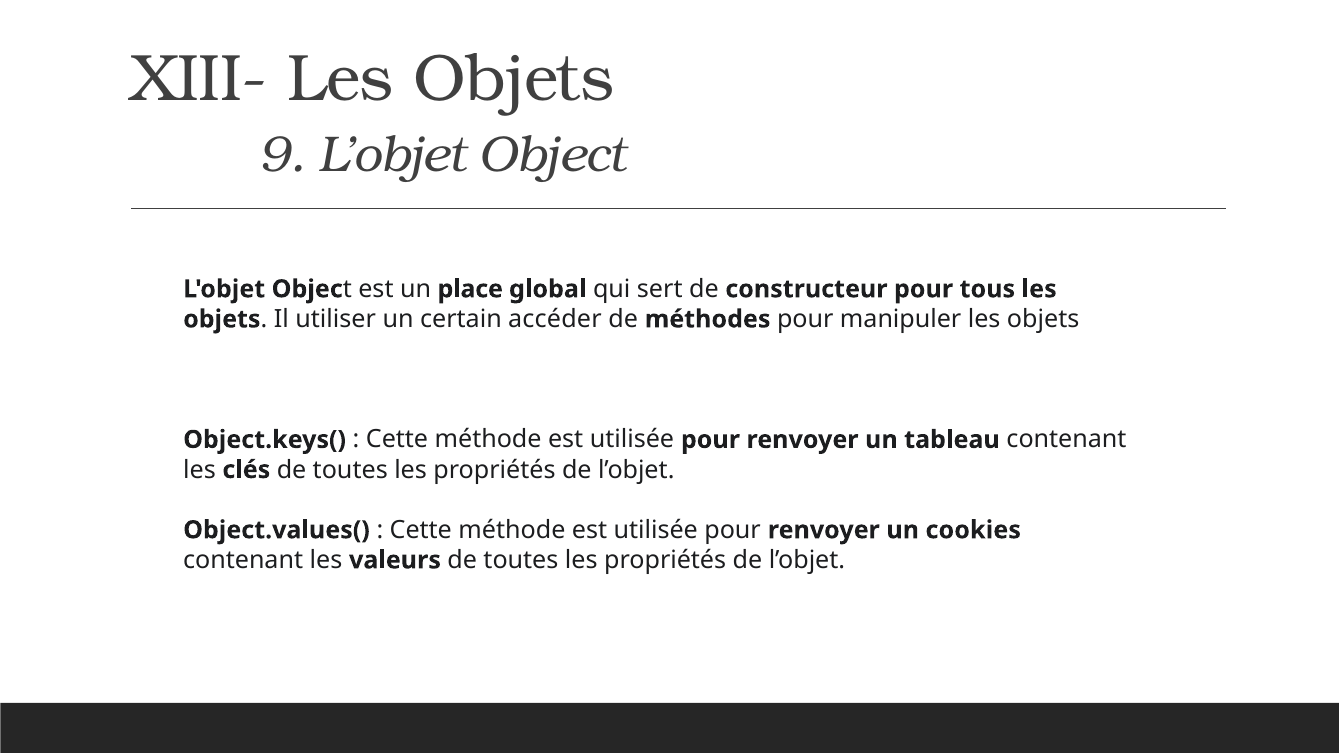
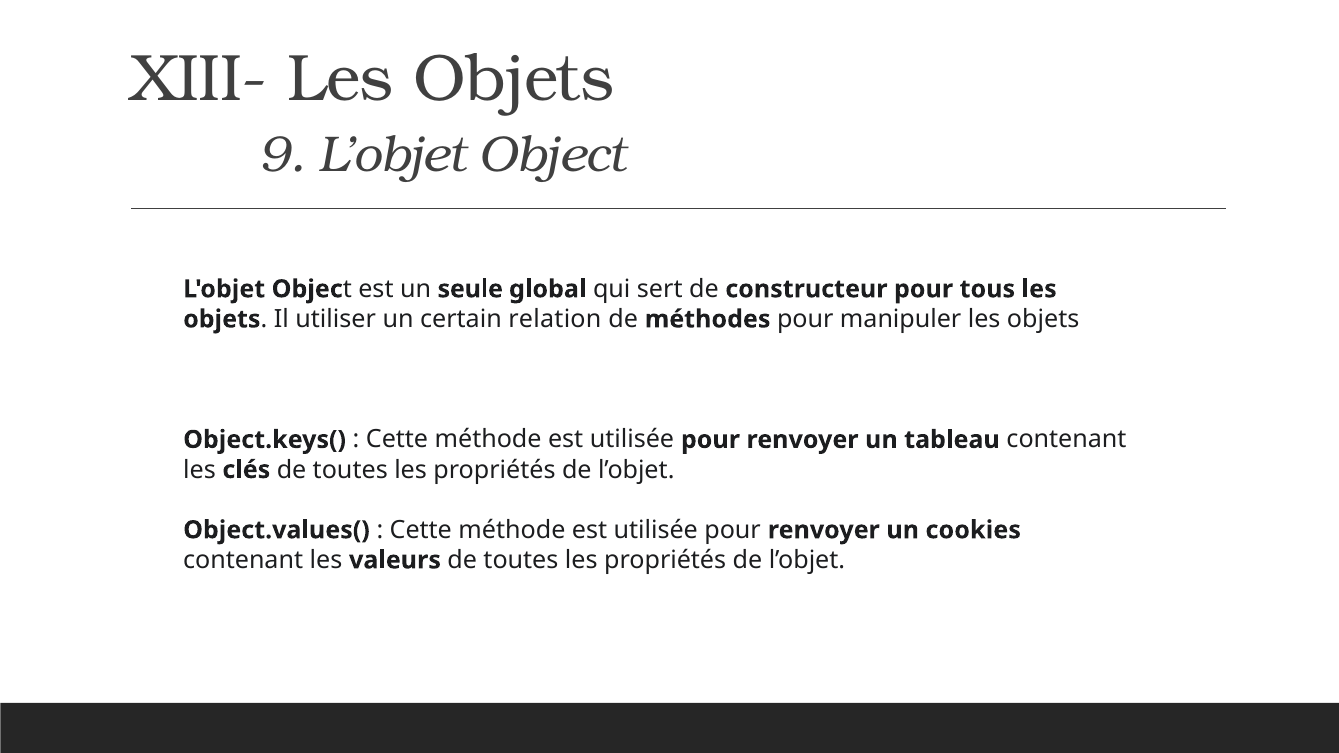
place: place -> seule (470, 289)
accéder: accéder -> relation (555, 319)
